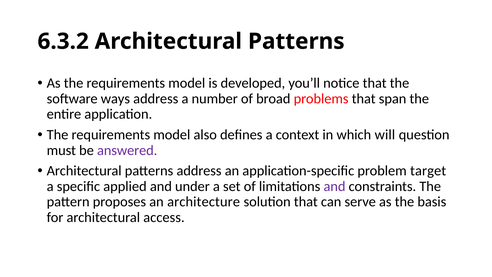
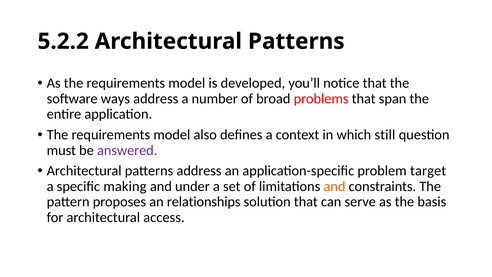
6.3.2: 6.3.2 -> 5.2.2 (63, 41)
will: will -> still (385, 135)
applied: applied -> making (125, 186)
and colour: purple -> orange (334, 186)
architecture: architecture -> relationships (204, 202)
